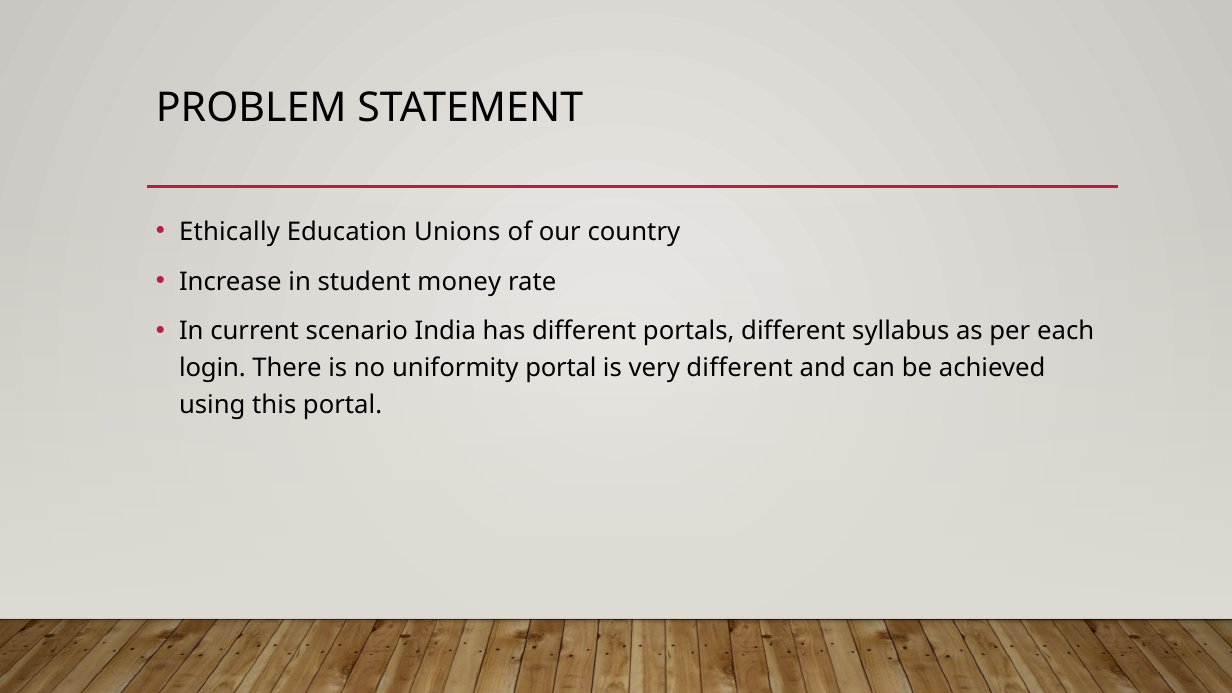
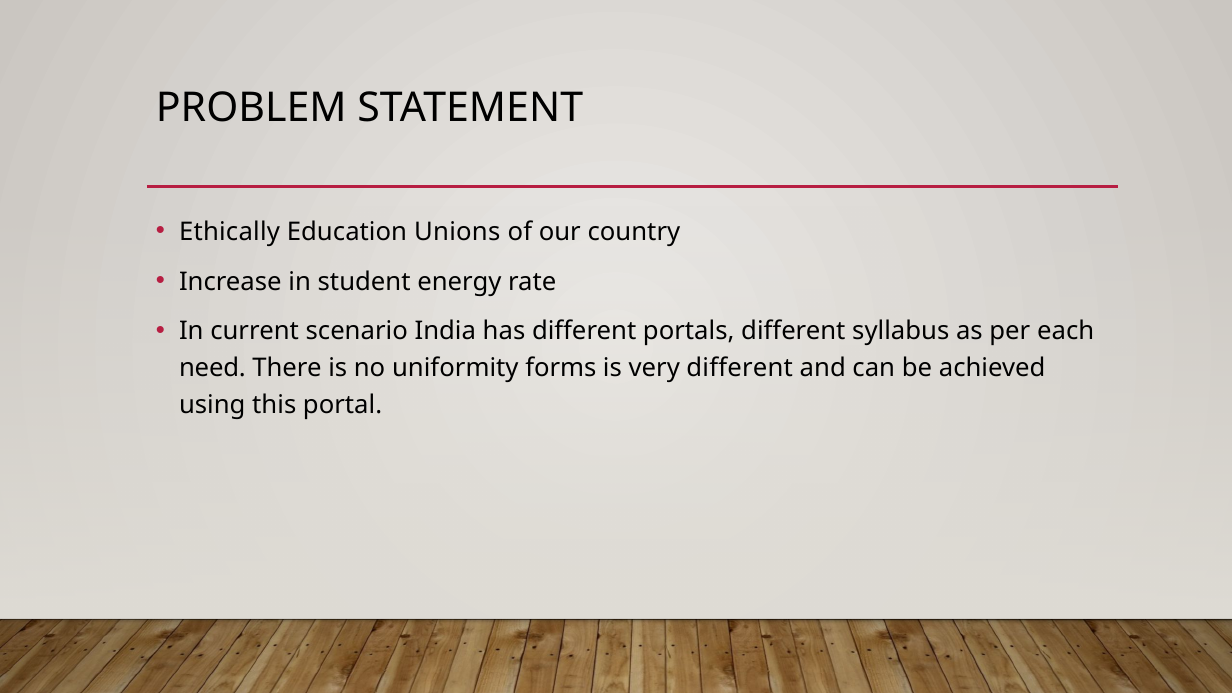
money: money -> energy (459, 282)
login: login -> need (212, 368)
uniformity portal: portal -> forms (561, 368)
